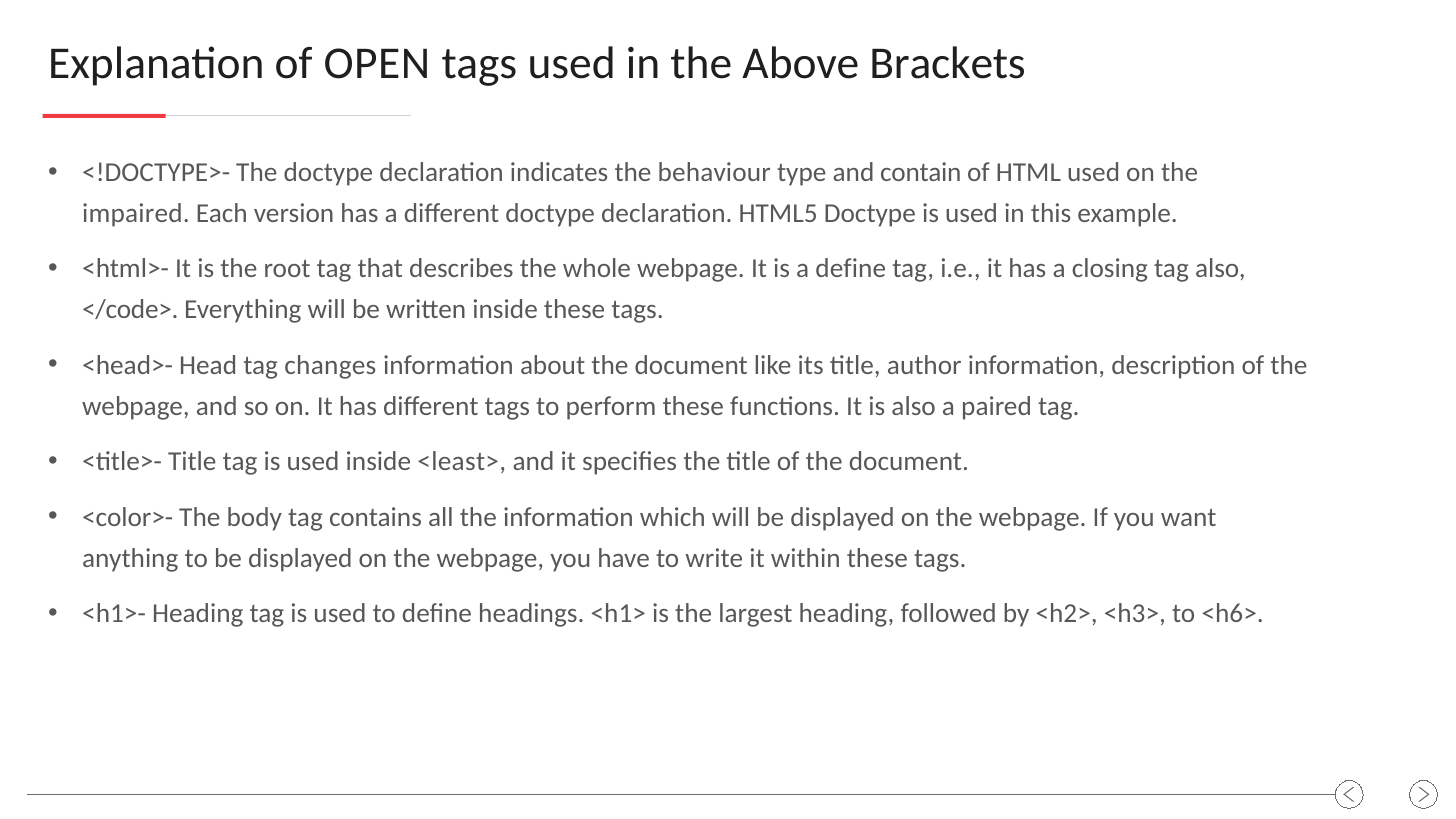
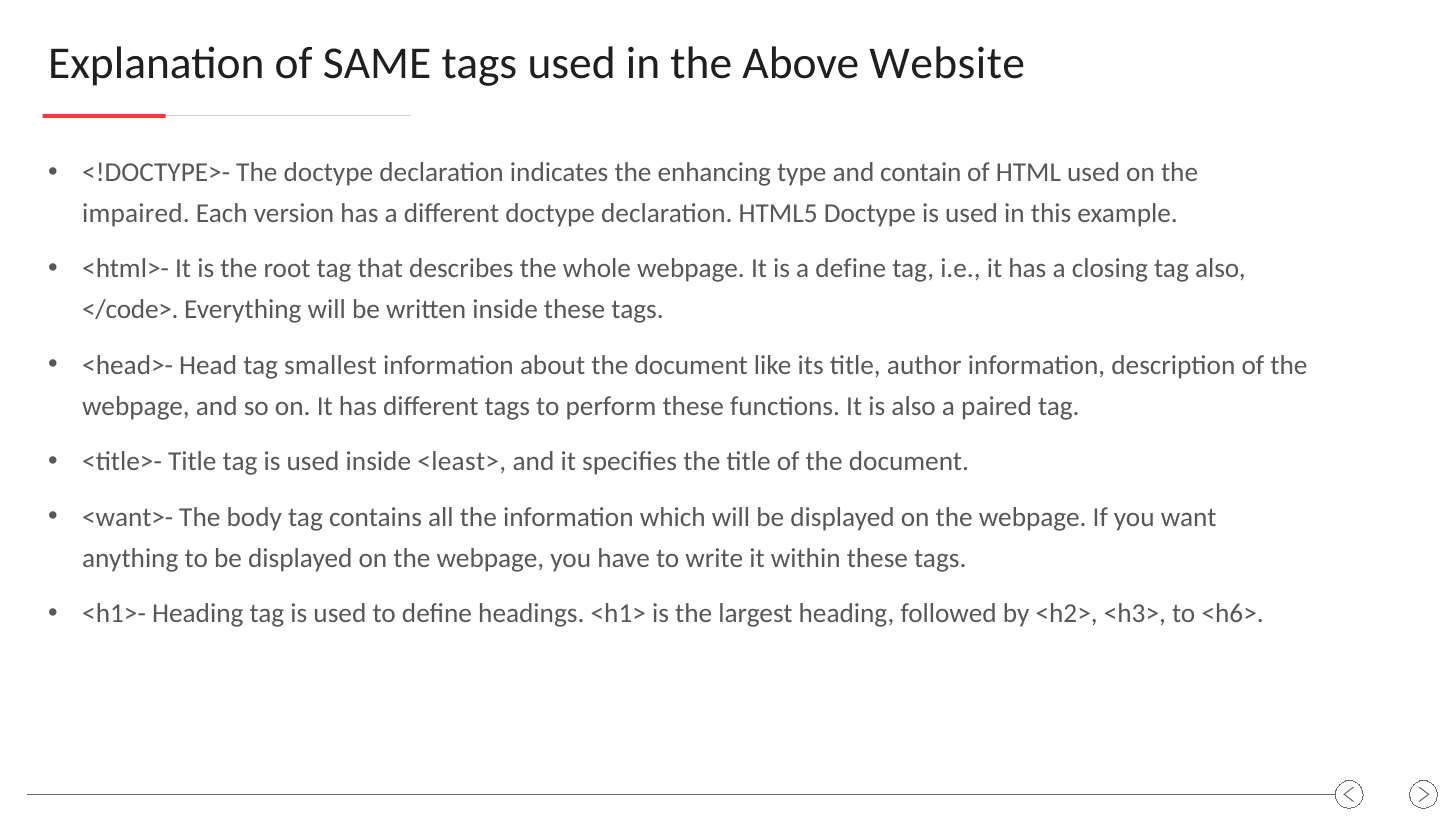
OPEN: OPEN -> SAME (377, 63)
Brackets: Brackets -> Website (947, 63)
behaviour: behaviour -> enhancing (714, 173)
changes: changes -> smallest (330, 365)
<color>-: <color>- -> <want>- (128, 517)
